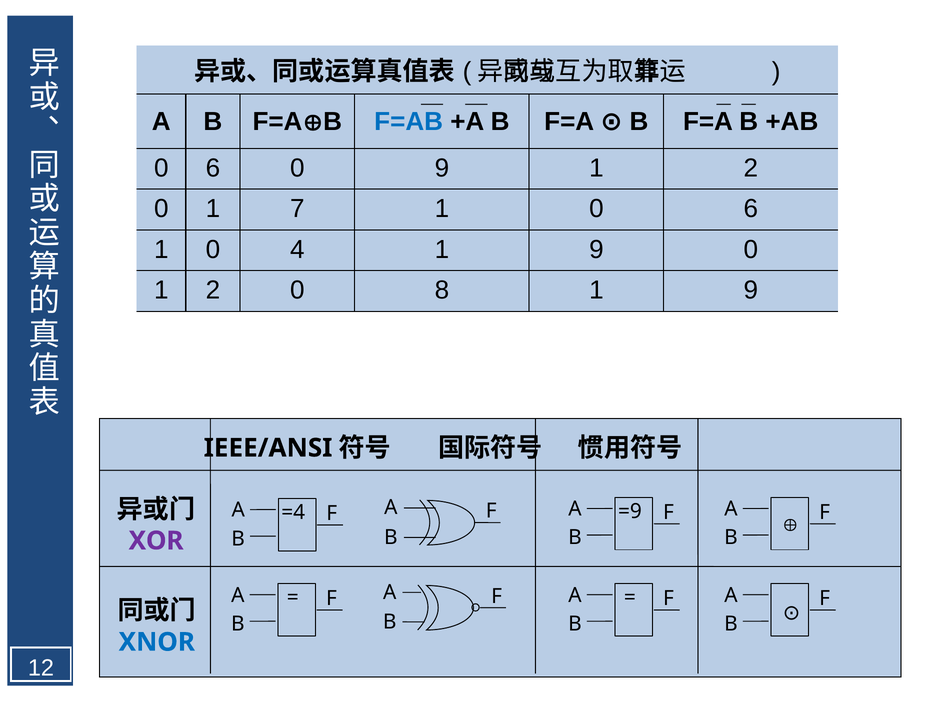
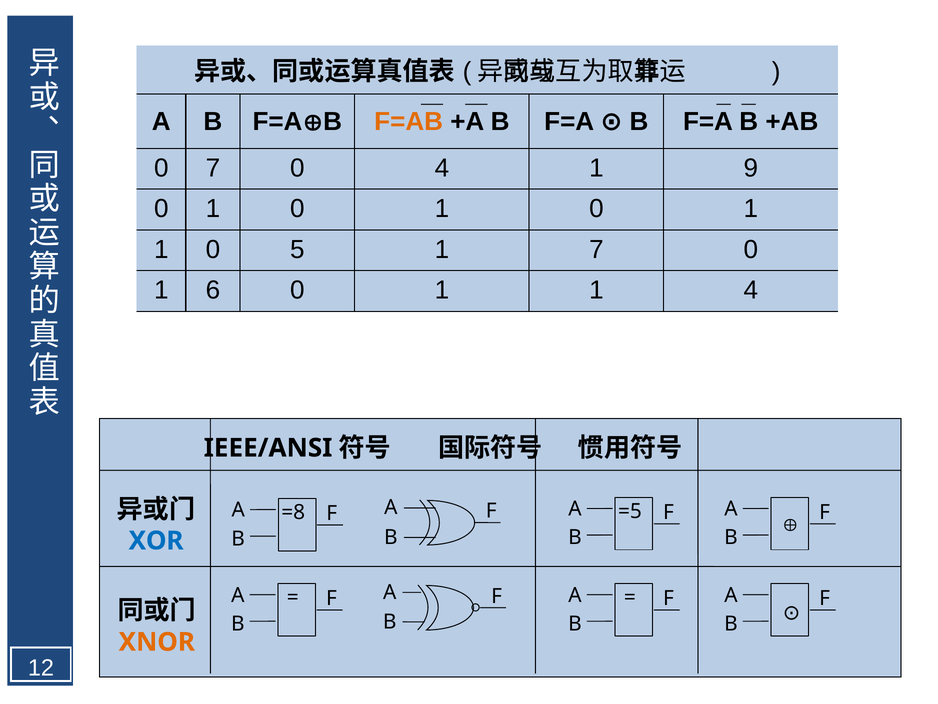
F=AB colour: blue -> orange (409, 122)
6: 6 -> 7 (213, 168)
0 9: 9 -> 4 (442, 168)
2: 2 -> 9 (751, 168)
7: 7 -> 0 (297, 209)
6: 6 -> 1 (751, 209)
4: 4 -> 5 (297, 249)
9: 9 -> 7 (596, 249)
2: 2 -> 6 (213, 290)
8: 8 -> 1 (442, 290)
9: 9 -> 4 (751, 290)
=9: =9 -> =5 (630, 511)
=4: =4 -> =8 (293, 512)
XOR colour: purple -> blue (156, 540)
XNOR colour: blue -> orange (157, 642)
